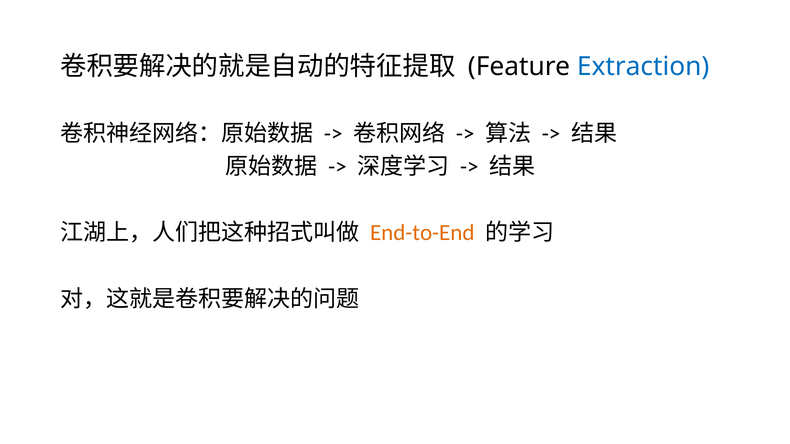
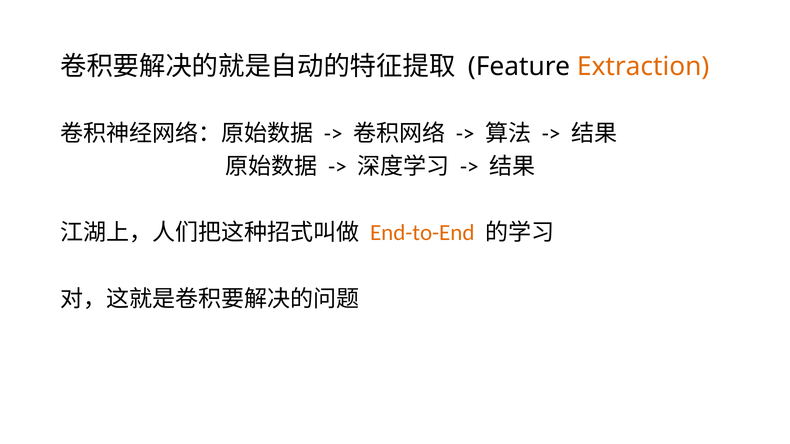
Extraction colour: blue -> orange (643, 66)
